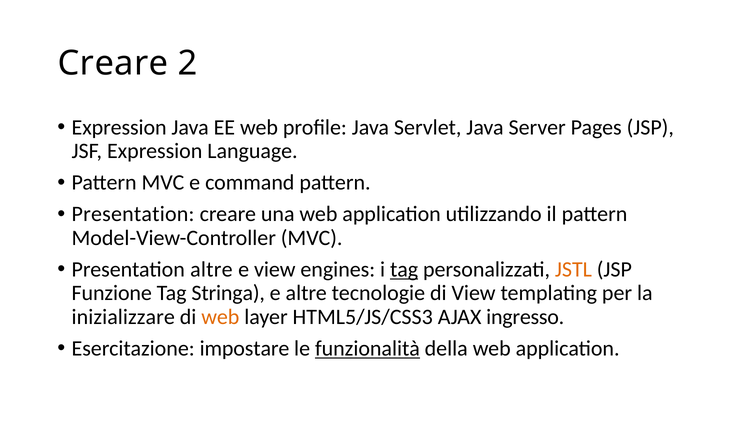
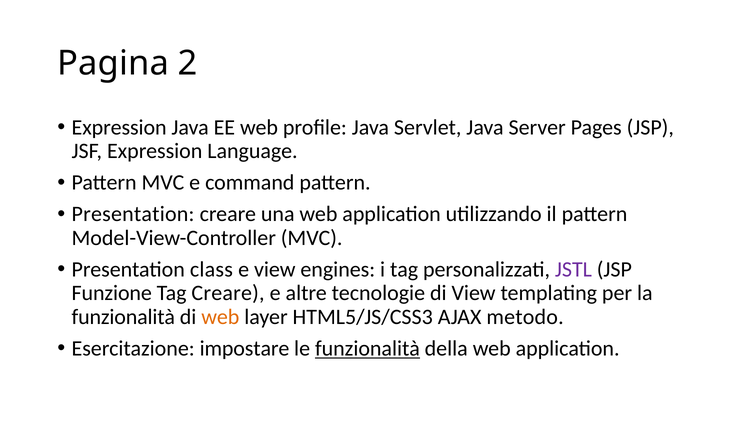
Creare: Creare -> Pagina (113, 63)
Presentation altre: altre -> class (211, 270)
tag underline: present -> none (404, 270)
JSTL colour: orange -> purple (573, 270)
Tag Stringa: Stringa -> Creare (228, 293)
inizializzare: inizializzare -> funzionalità (123, 317)
ingresso: ingresso -> metodo (525, 317)
